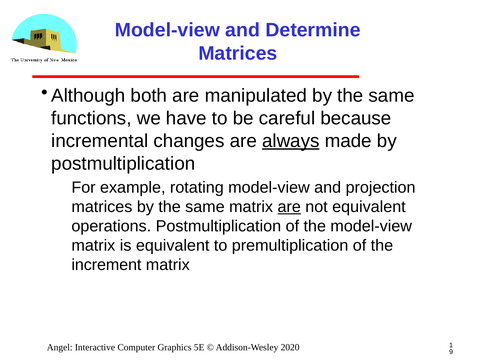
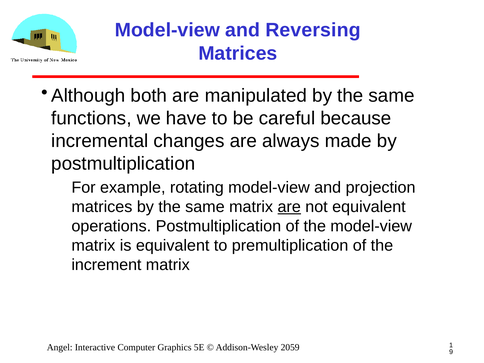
Determine: Determine -> Reversing (313, 30)
always underline: present -> none (291, 141)
2020: 2020 -> 2059 (290, 348)
